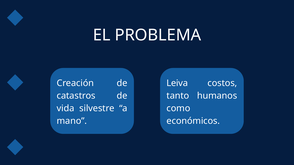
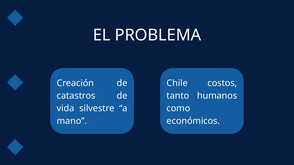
Leiva: Leiva -> Chile (177, 83)
